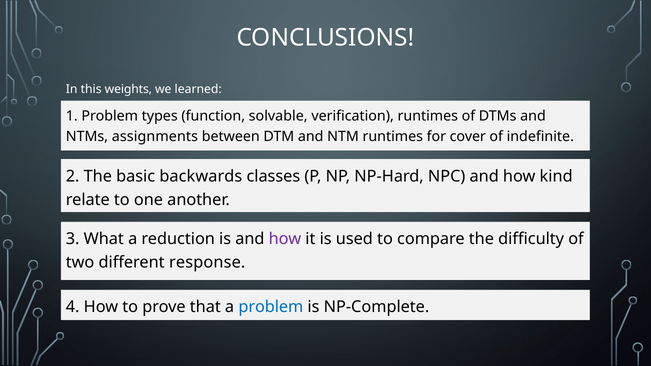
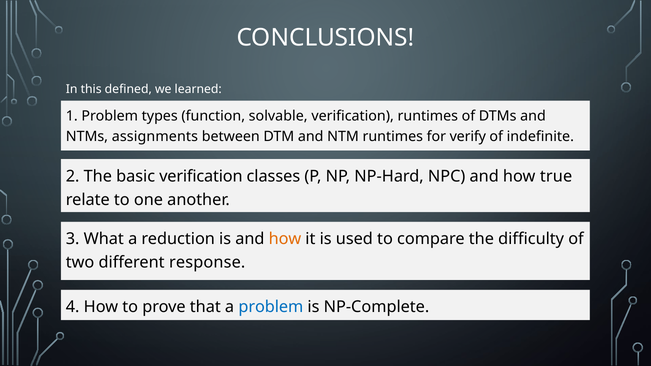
weights: weights -> defined (128, 89)
cover: cover -> verify (468, 137)
basic backwards: backwards -> verification (201, 176)
kind: kind -> true (556, 176)
how colour: purple -> orange (285, 239)
